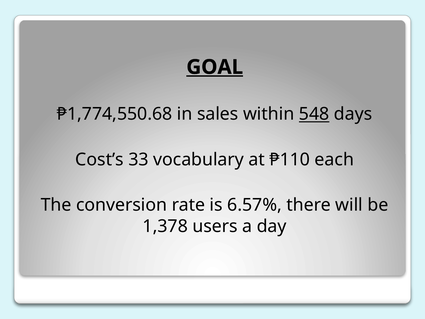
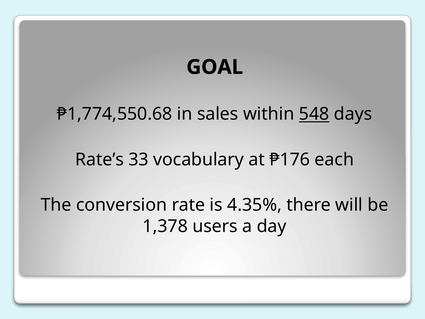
GOAL underline: present -> none (215, 67)
Cost’s: Cost’s -> Rate’s (100, 159)
₱110: ₱110 -> ₱176 (290, 159)
6.57%: 6.57% -> 4.35% (255, 205)
